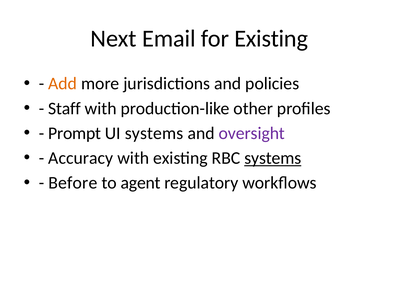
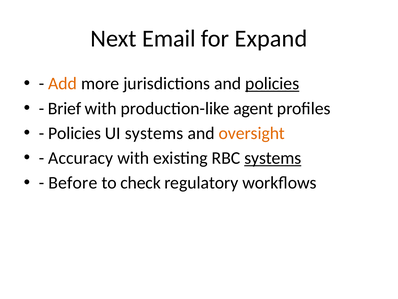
for Existing: Existing -> Expand (271, 39)
policies underline: none -> present (272, 83)
Staff: Staff -> Brief (65, 108)
other: other -> agent (253, 108)
Prompt: Prompt -> Policies (75, 133)
oversight colour: purple -> orange (252, 133)
agent: agent -> check (141, 183)
